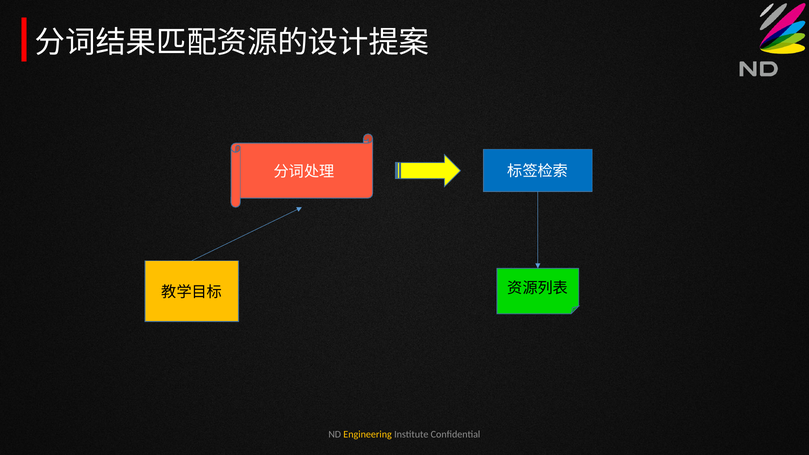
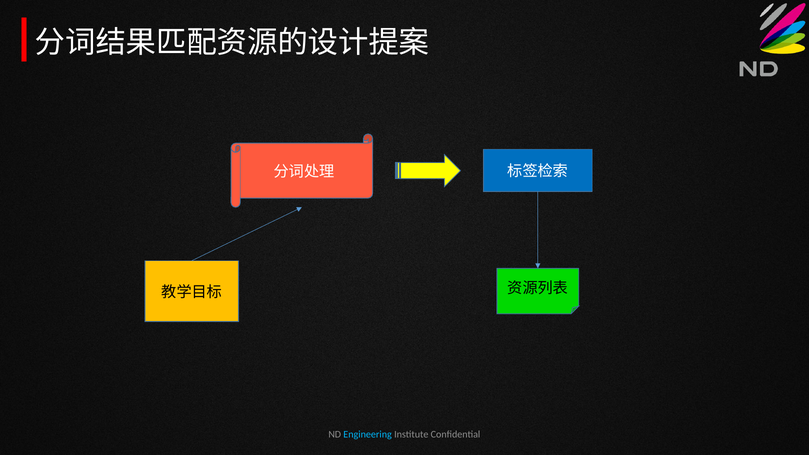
Engineering colour: yellow -> light blue (368, 434)
